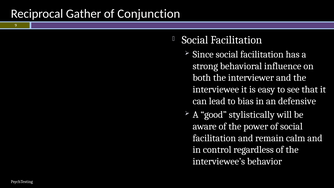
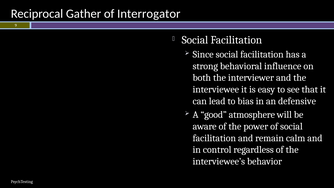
Conjunction: Conjunction -> Interrogator (149, 14)
stylistically: stylistically -> atmosphere (252, 115)
